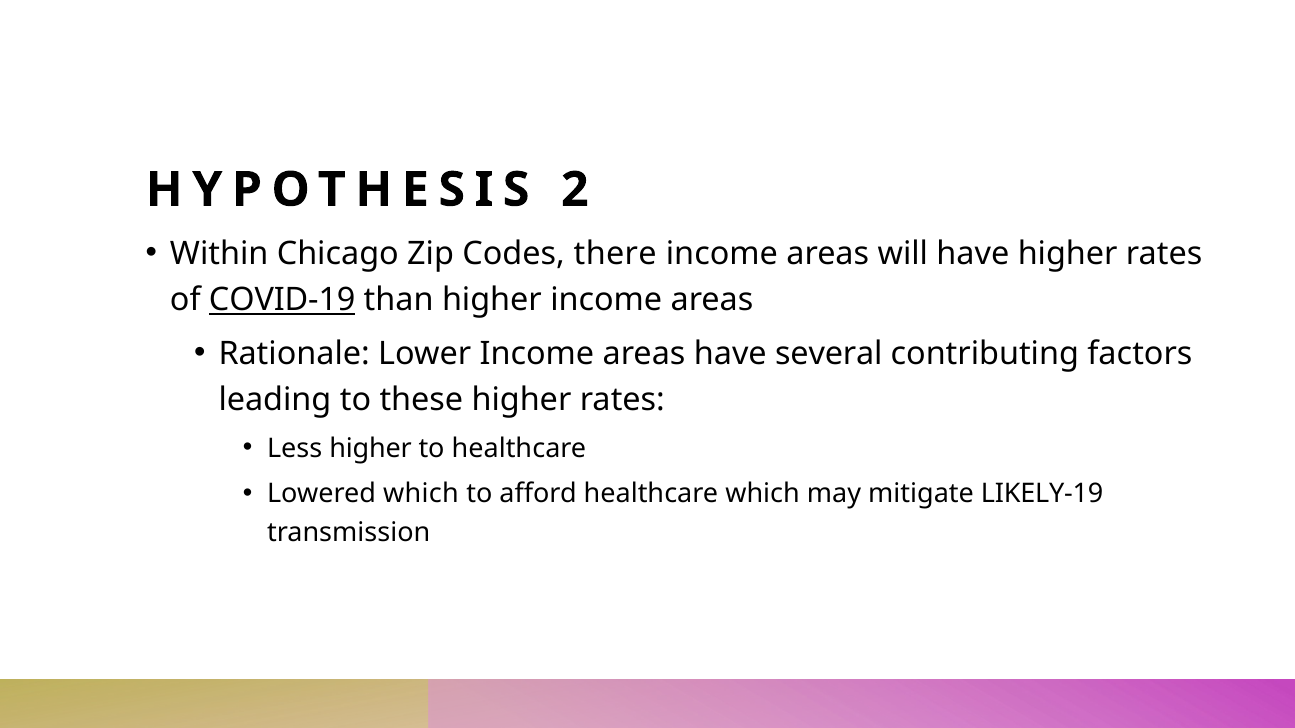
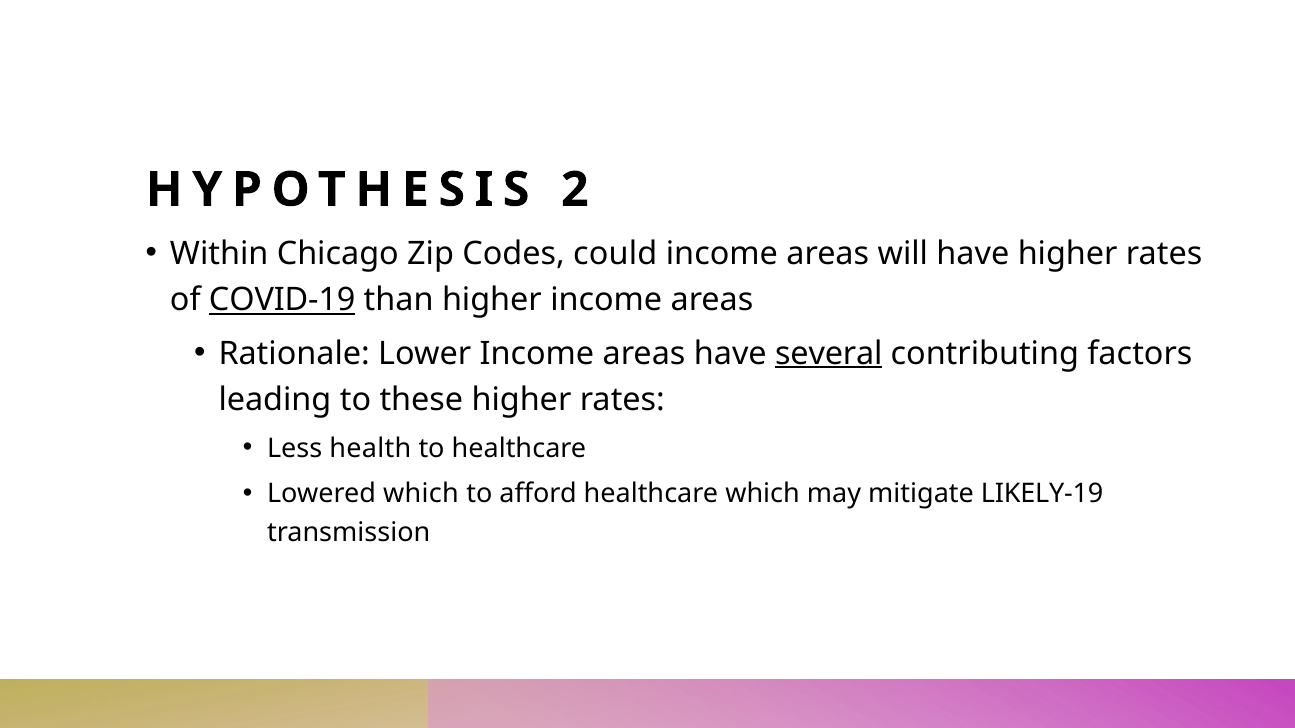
there: there -> could (615, 254)
several underline: none -> present (829, 354)
Less higher: higher -> health (370, 449)
